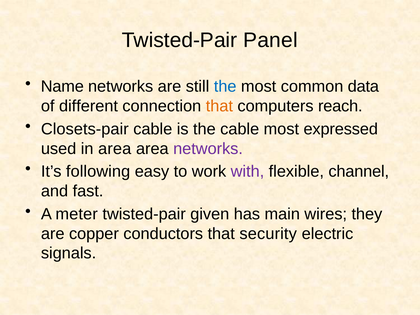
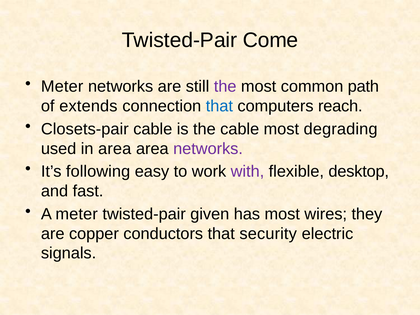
Panel: Panel -> Come (271, 40)
Name: Name -> Meter (62, 87)
the colour: blue -> purple (225, 87)
data: data -> path (363, 87)
different: different -> extends (88, 106)
that colour: orange -> blue (219, 106)
expressed: expressed -> degrading (341, 129)
channel: channel -> desktop (359, 172)
has main: main -> most (282, 214)
